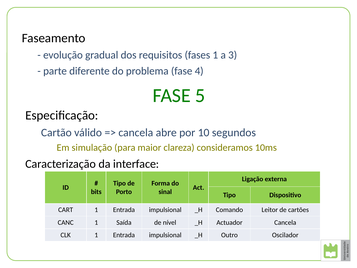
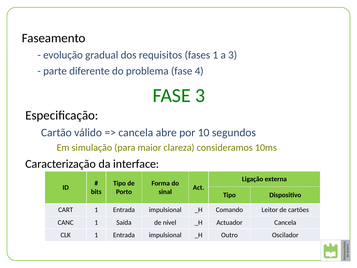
FASE 5: 5 -> 3 (200, 96)
